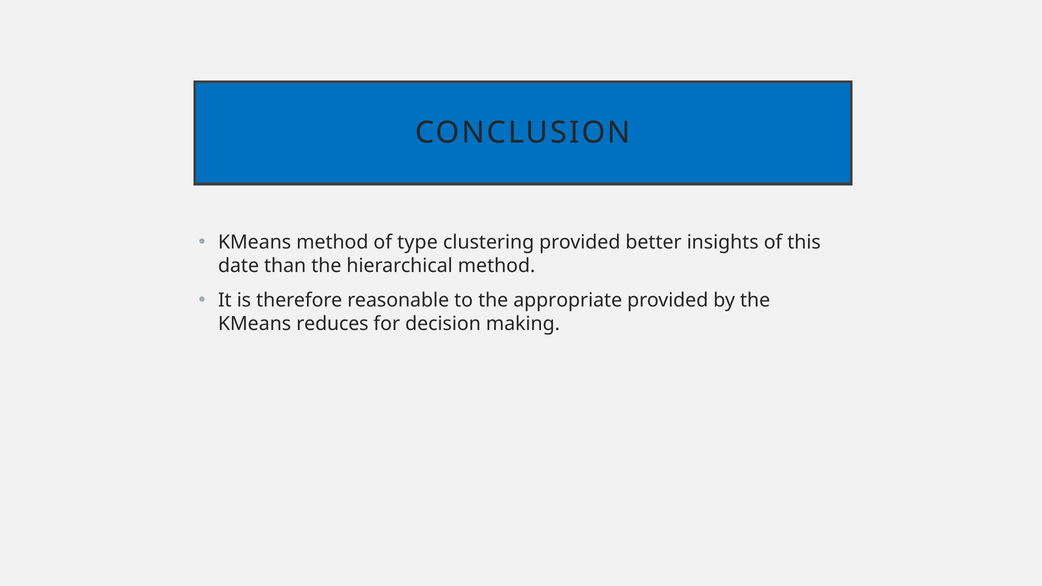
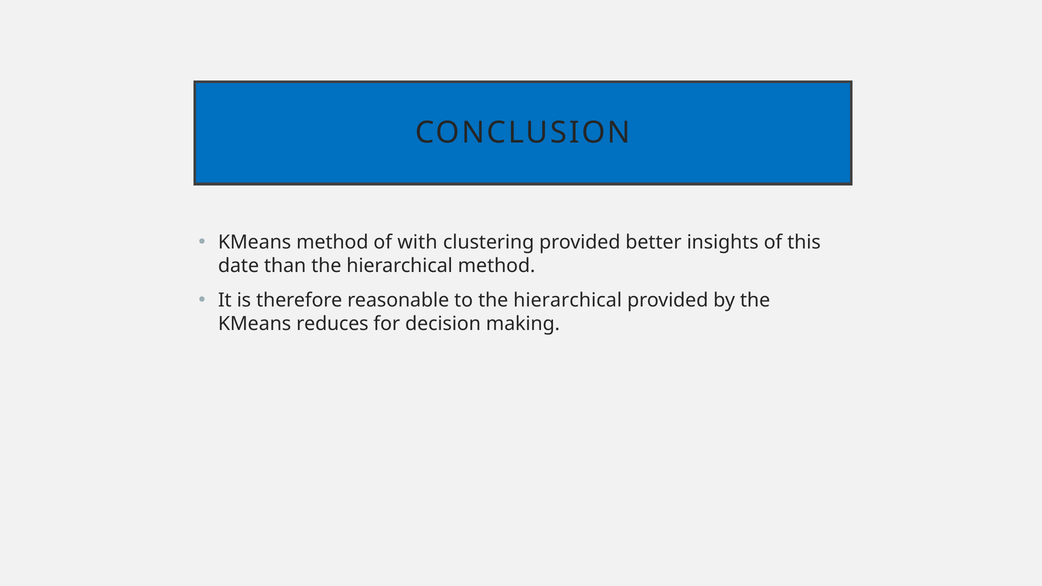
type: type -> with (417, 242)
to the appropriate: appropriate -> hierarchical (568, 300)
